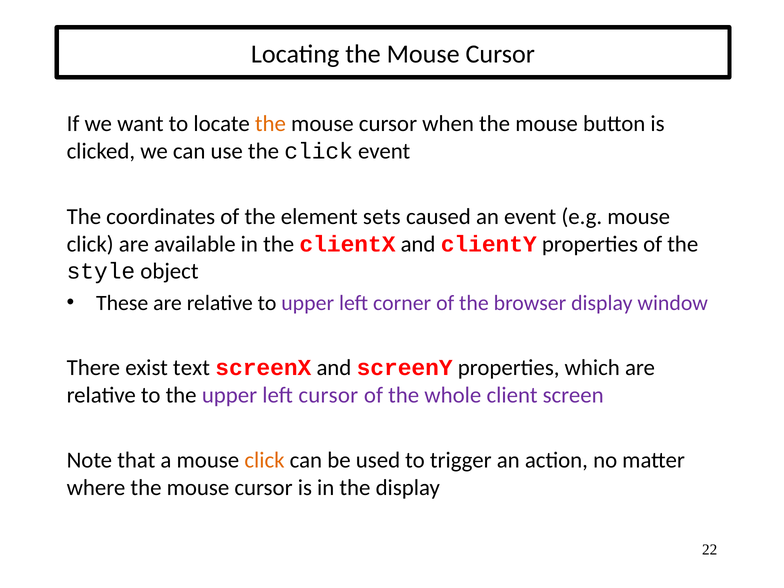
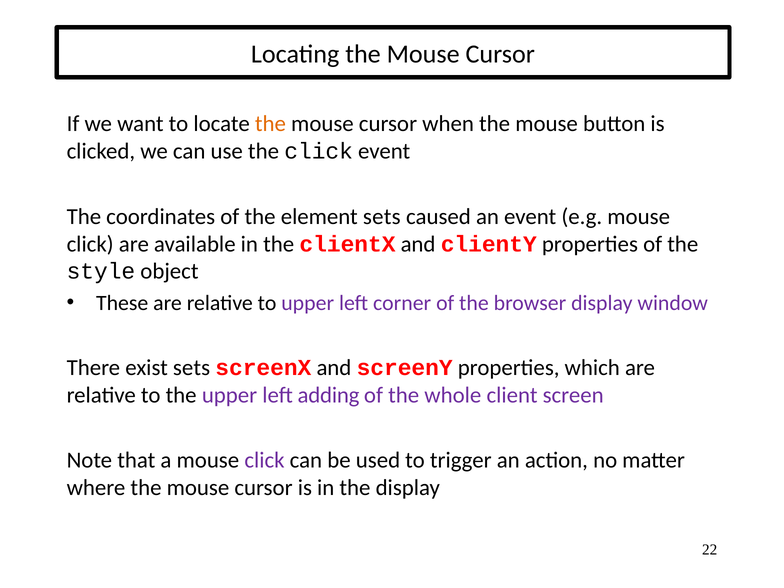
exist text: text -> sets (192, 368)
left cursor: cursor -> adding (329, 395)
click colour: orange -> purple (264, 460)
